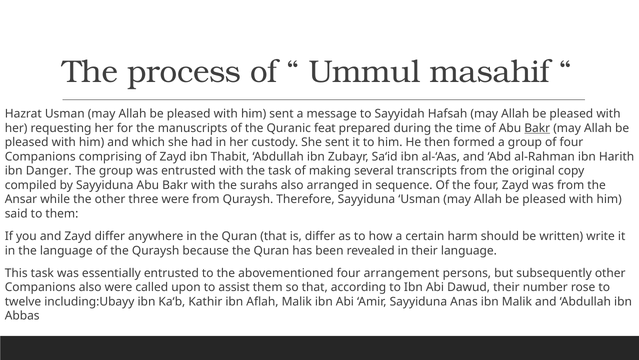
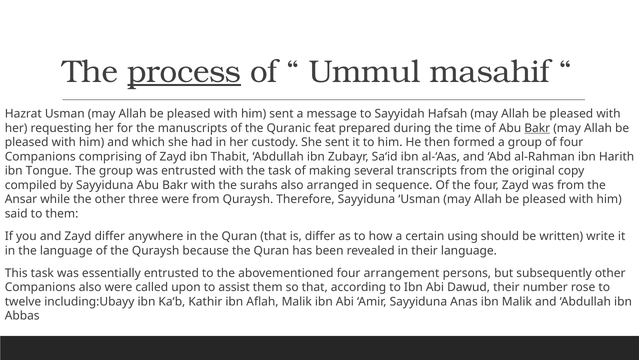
process underline: none -> present (184, 72)
Danger: Danger -> Tongue (49, 171)
harm: harm -> using (463, 236)
